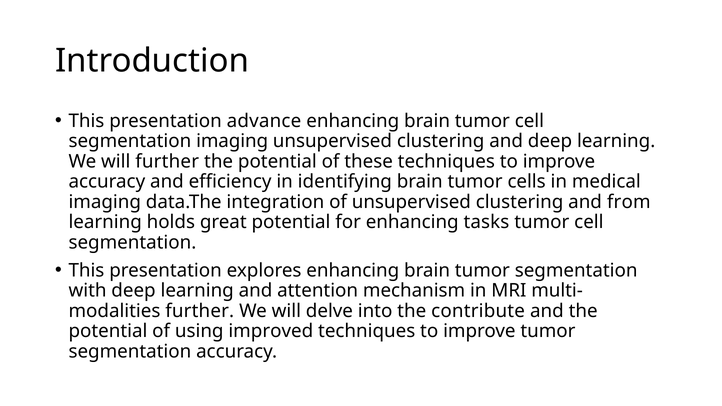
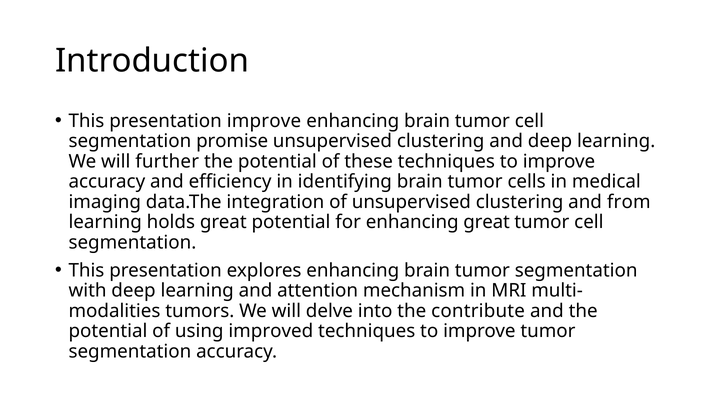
presentation advance: advance -> improve (264, 121)
segmentation imaging: imaging -> promise (232, 141)
enhancing tasks: tasks -> great (487, 222)
further: further -> tumors (200, 311)
